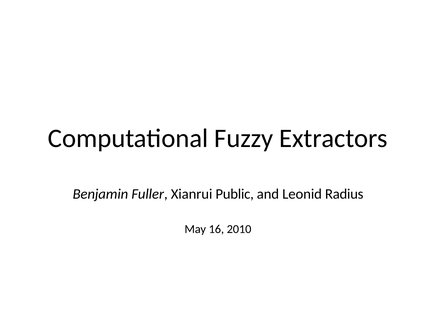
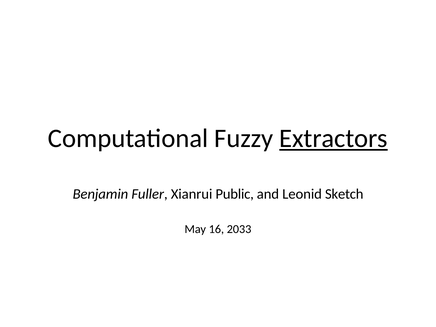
Extractors underline: none -> present (334, 138)
Radius: Radius -> Sketch (344, 194)
2010: 2010 -> 2033 (239, 229)
